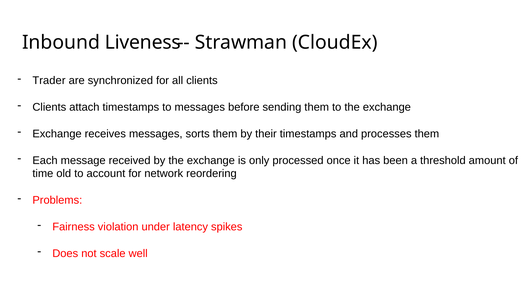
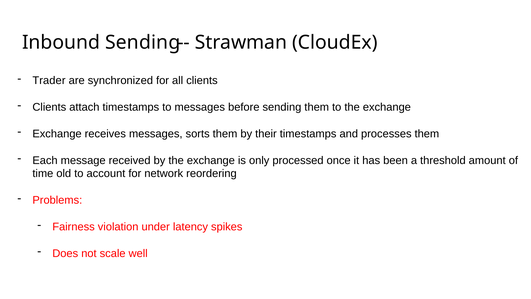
Inbound Liveness: Liveness -> Sending (143, 42)
